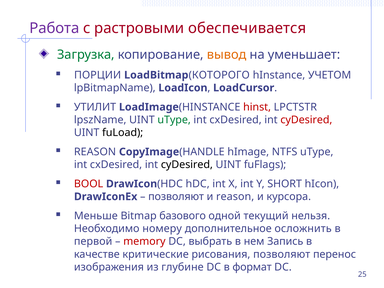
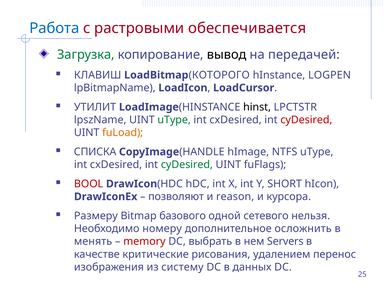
Работа colour: purple -> blue (54, 28)
вывод colour: orange -> black (227, 55)
уменьшает: уменьшает -> передачей (304, 55)
ПОРЦИИ: ПОРЦИИ -> КЛАВИШ (98, 75)
УЧЕТОМ: УЧЕТОМ -> LOGPEN (330, 75)
hinst colour: red -> black (257, 107)
fuLoad colour: black -> orange (123, 133)
REASON: REASON -> СПИСКА (95, 152)
cyDesired colour: black -> green (187, 165)
Меньше: Меньше -> Размеру (96, 216)
текущий: текущий -> сетевого (266, 216)
первой: первой -> менять (93, 241)
Запись: Запись -> Servers (285, 241)
рисования позволяют: позволяют -> удалением (282, 254)
глубине: глубине -> систему (182, 267)
формат: формат -> данных (252, 267)
